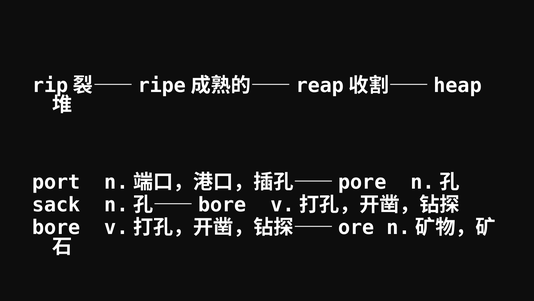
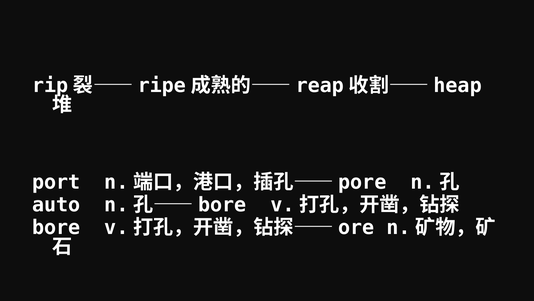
sack: sack -> auto (56, 204)
